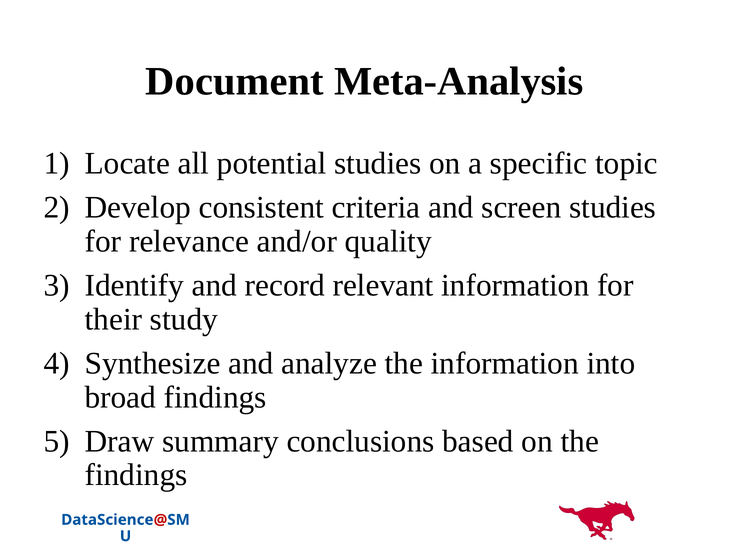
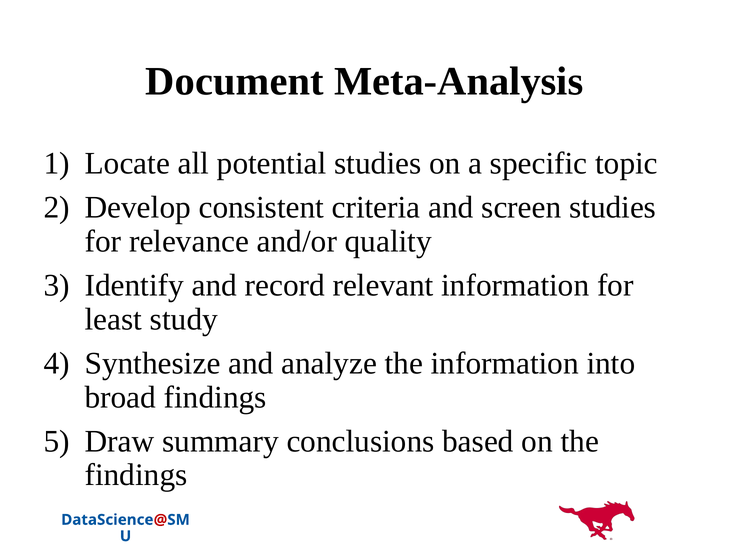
their: their -> least (113, 320)
